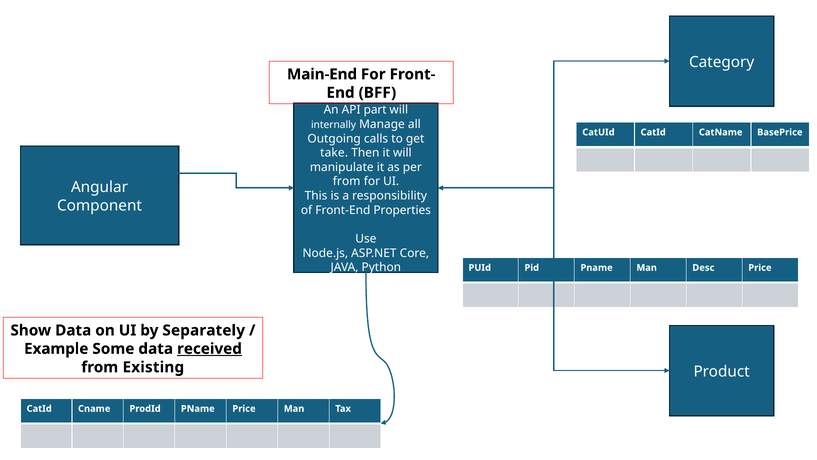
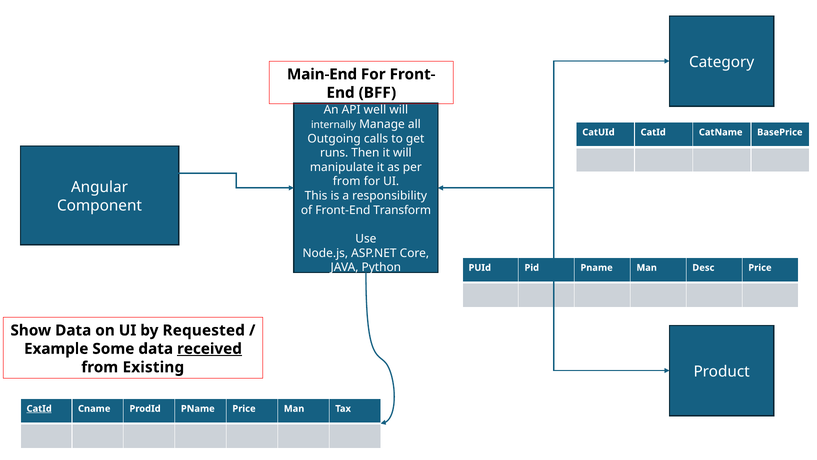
part: part -> well (375, 110)
take: take -> runs (334, 153)
Properties: Properties -> Transform (402, 210)
Separately: Separately -> Requested (204, 330)
CatId underline: none -> present (39, 408)
